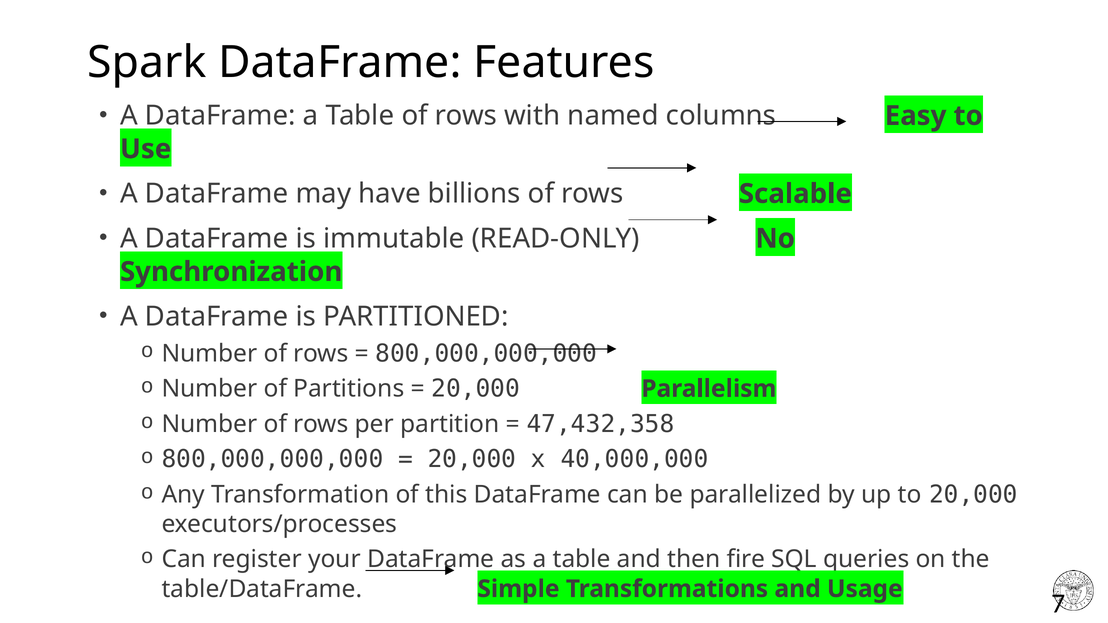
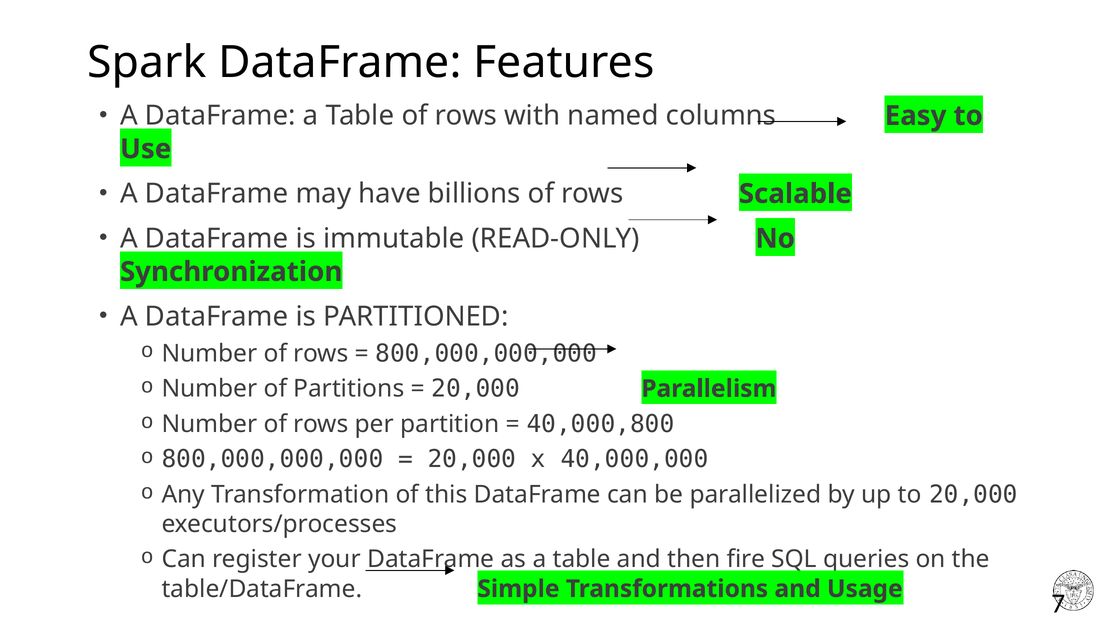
47,432,358: 47,432,358 -> 40,000,800 (601, 424)
